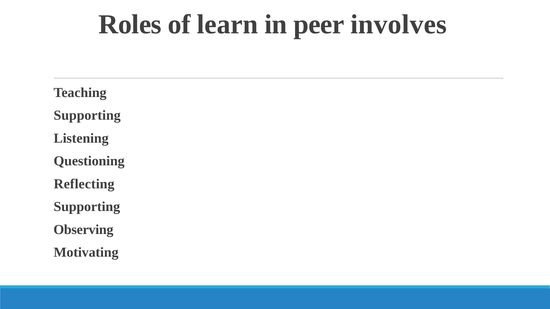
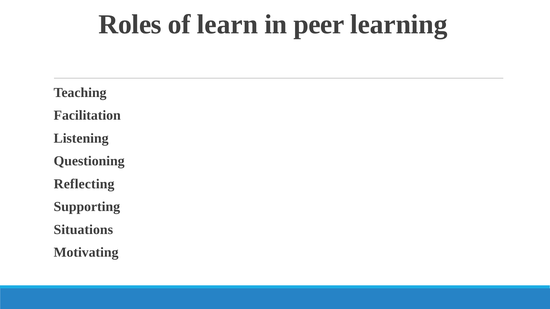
involves: involves -> learning (399, 24)
Supporting: Supporting -> Facilitation (87, 116)
Observing: Observing -> Situations (83, 230)
